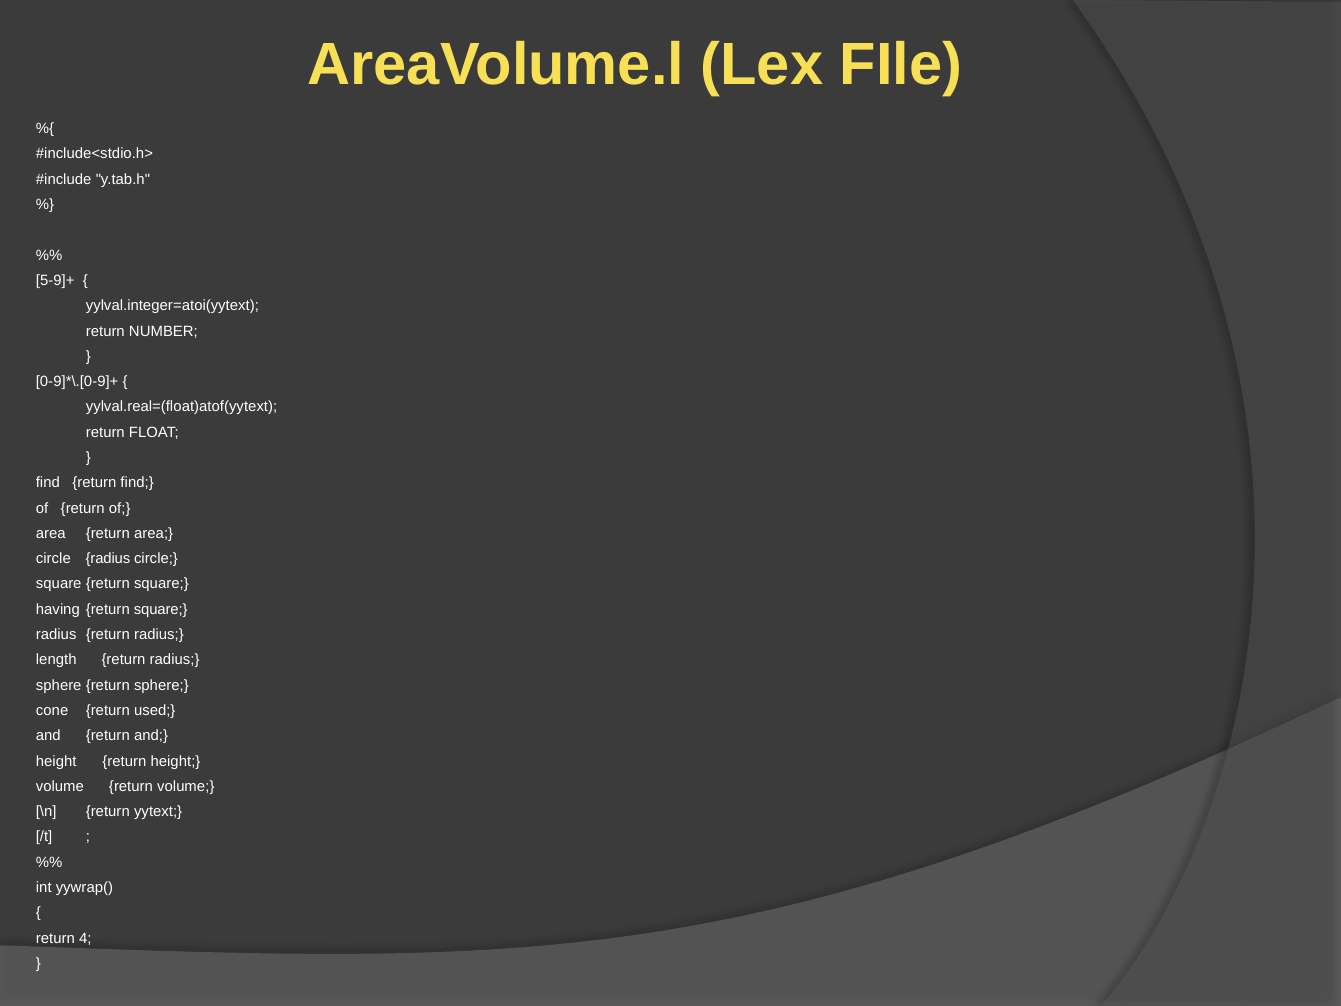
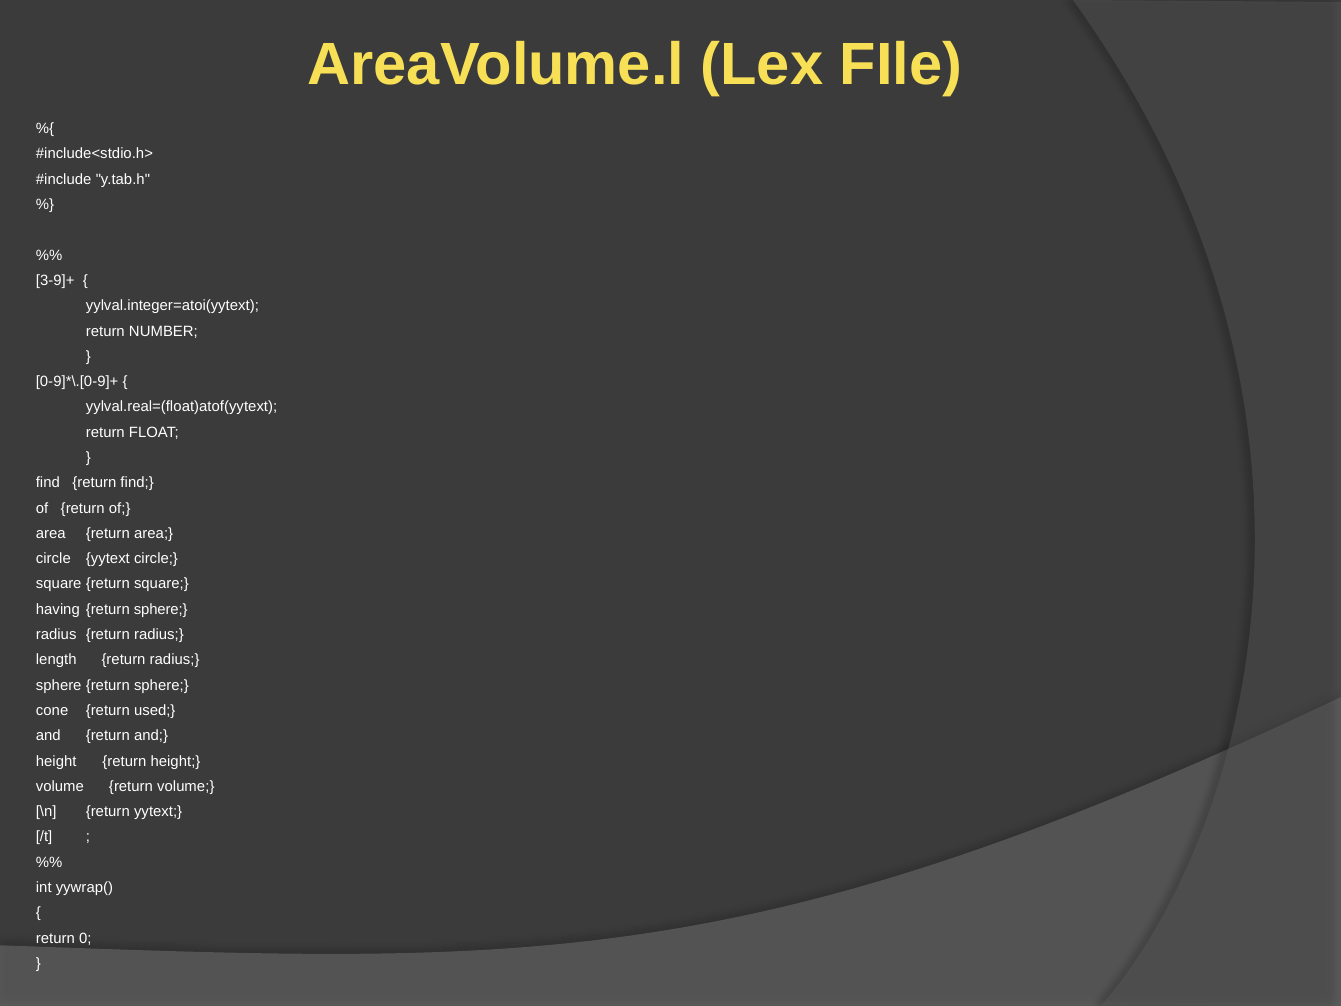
5-9]+: 5-9]+ -> 3-9]+ (55, 280)
circle radius: radius -> yytext (108, 559)
having return square: square -> sphere (161, 609)
4: 4 -> 0 (85, 938)
